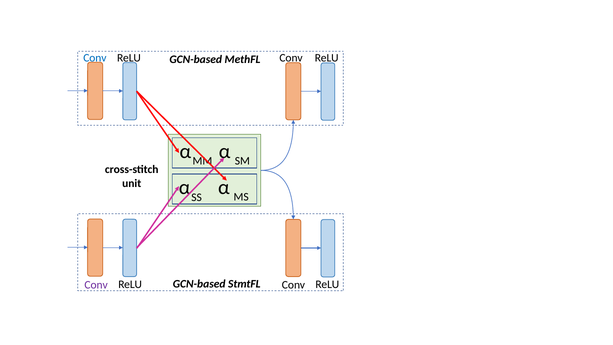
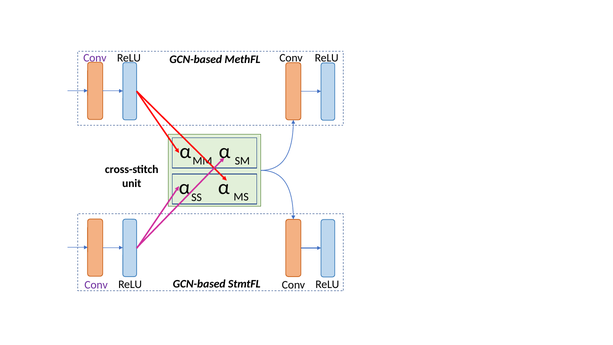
Conv colour: blue -> purple (95, 58)
